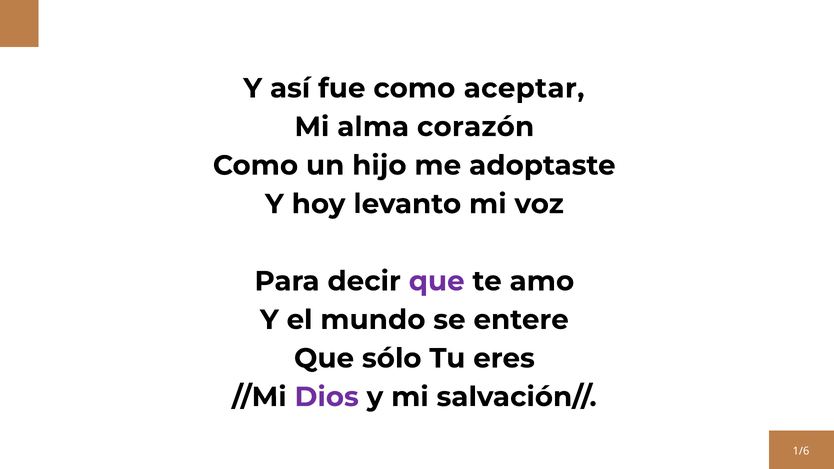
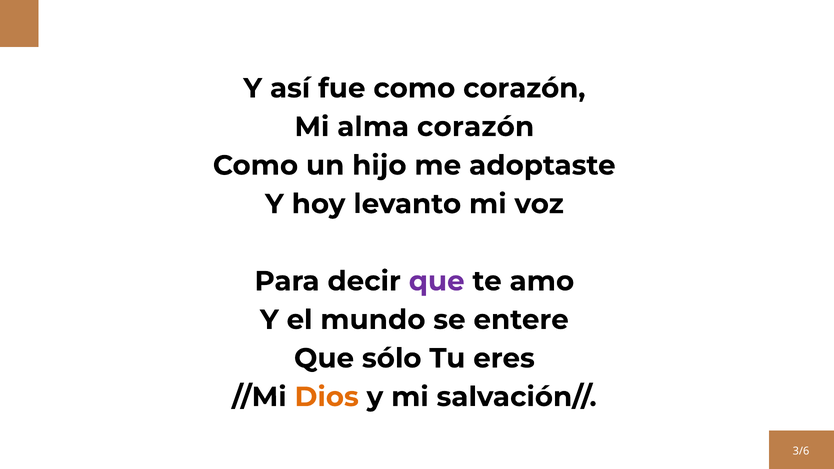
como aceptar: aceptar -> corazón (524, 88)
Dios colour: purple -> orange (327, 397)
1/6: 1/6 -> 3/6 (801, 451)
